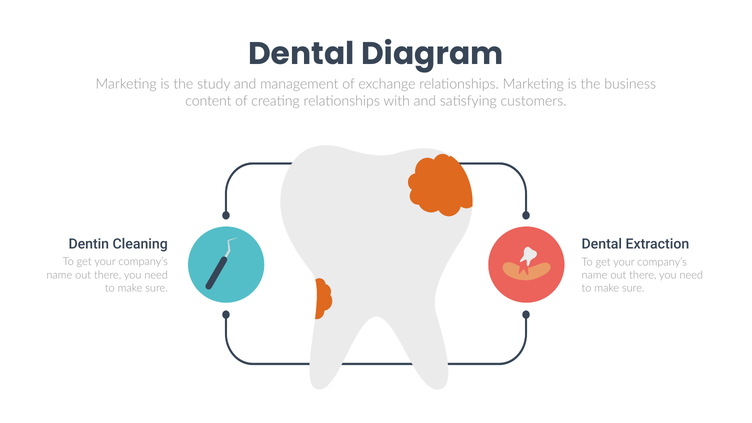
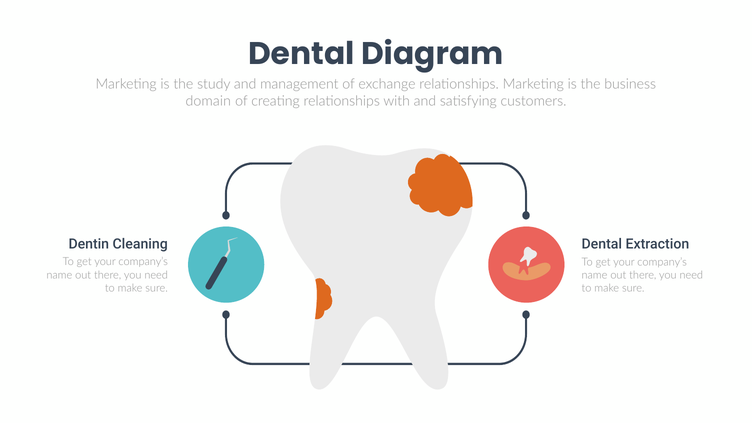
content: content -> domain (208, 101)
